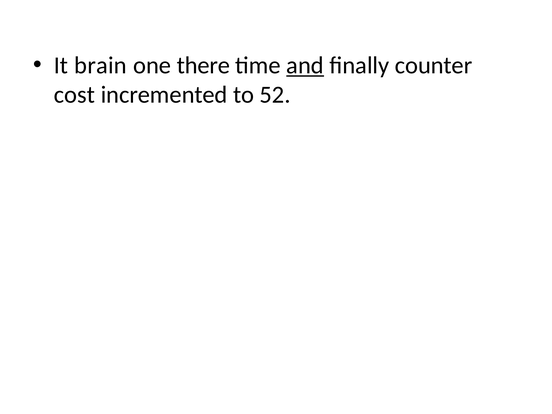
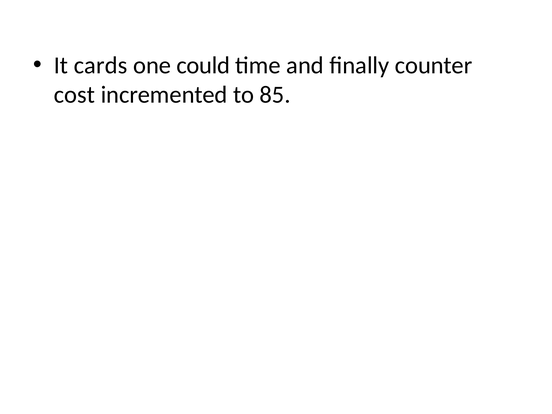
brain: brain -> cards (101, 65)
there: there -> could (203, 65)
and underline: present -> none (305, 65)
52: 52 -> 85 (275, 95)
